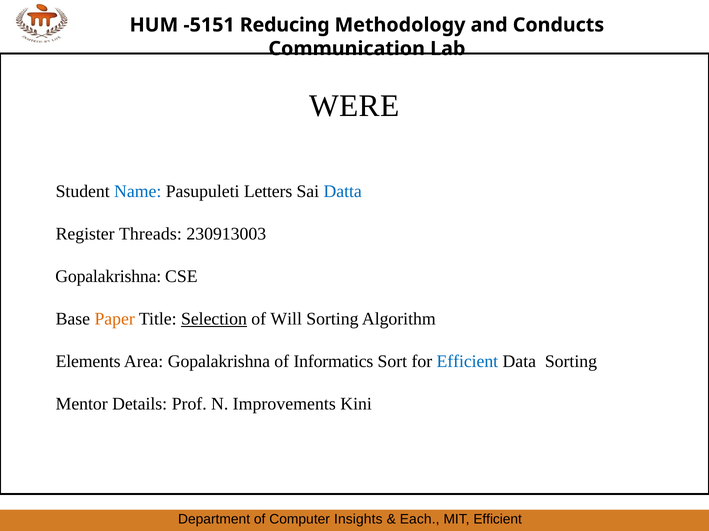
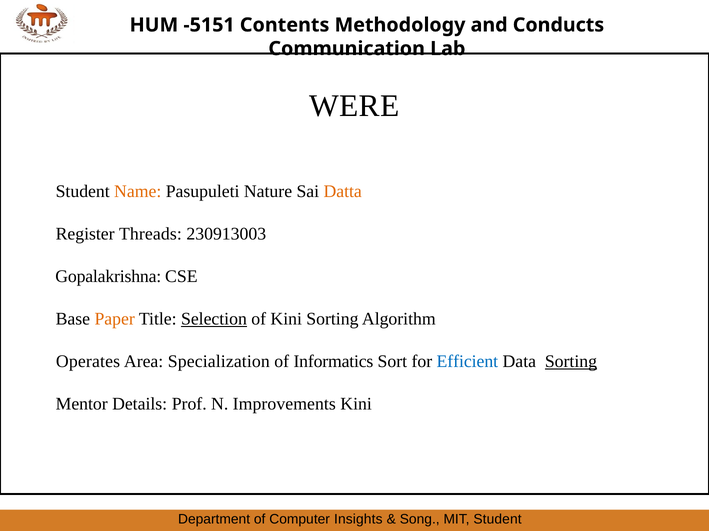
Reducing: Reducing -> Contents (285, 25)
Name colour: blue -> orange (138, 192)
Letters: Letters -> Nature (268, 192)
Datta colour: blue -> orange (343, 192)
of Will: Will -> Kini (286, 320)
Elements: Elements -> Operates (88, 362)
Area Gopalakrishna: Gopalakrishna -> Specialization (219, 362)
Sorting underline: none -> present (571, 362)
Each: Each -> Song (420, 520)
MIT Efficient: Efficient -> Student (498, 520)
